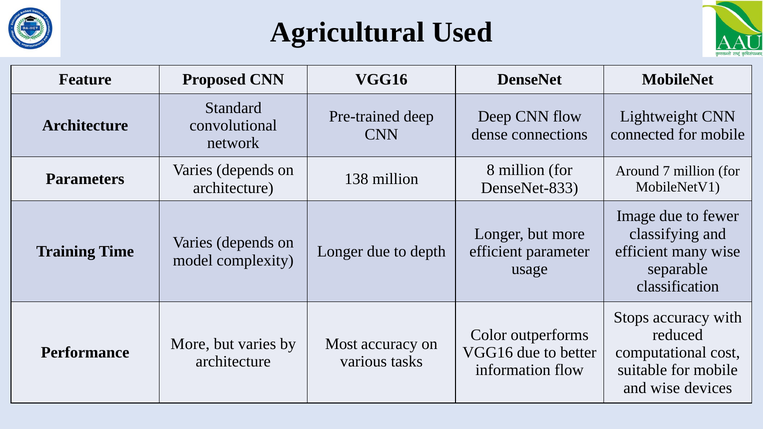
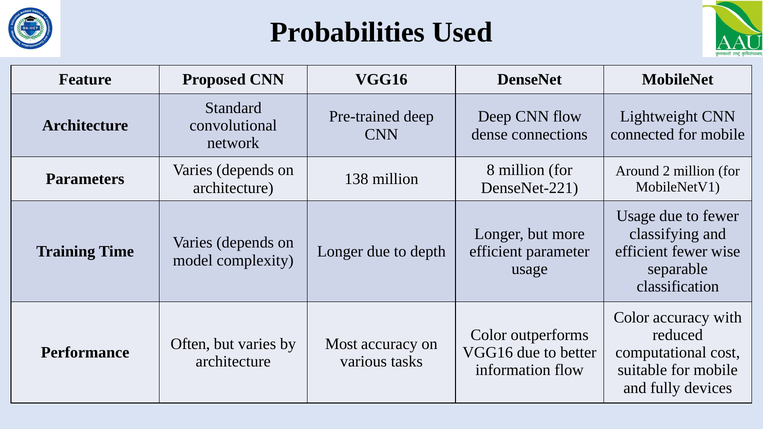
Agricultural: Agricultural -> Probabilities (348, 32)
7: 7 -> 2 (666, 171)
DenseNet-833: DenseNet-833 -> DenseNet-221 (530, 188)
Image: Image -> Usage (636, 216)
efficient many: many -> fewer (690, 252)
Stops: Stops -> Color (631, 317)
More: More -> Often (190, 344)
and wise: wise -> fully (665, 388)
